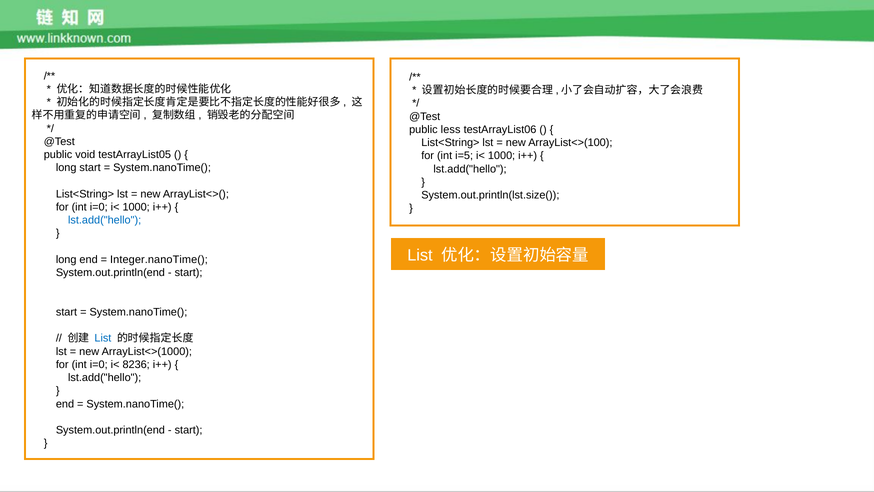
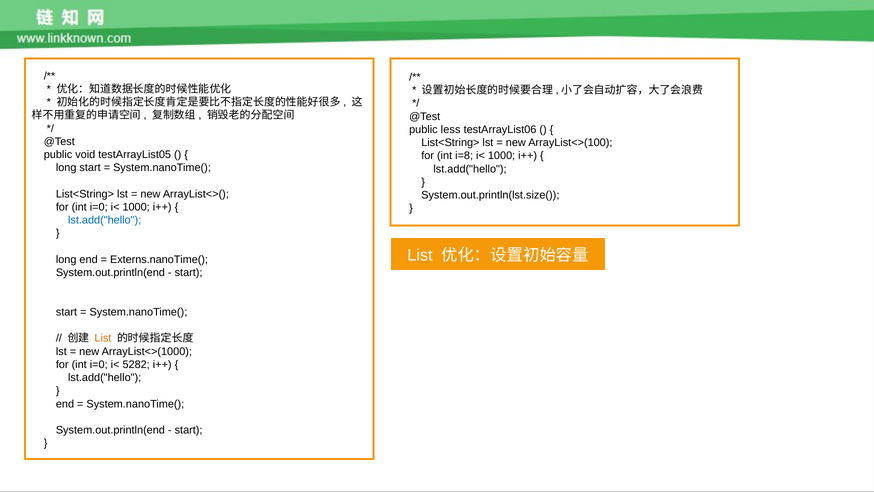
i=5: i=5 -> i=8 (464, 156)
Integer.nanoTime(: Integer.nanoTime( -> Externs.nanoTime( (159, 259)
List colour: blue -> orange (103, 338)
8236: 8236 -> 5282 (136, 364)
